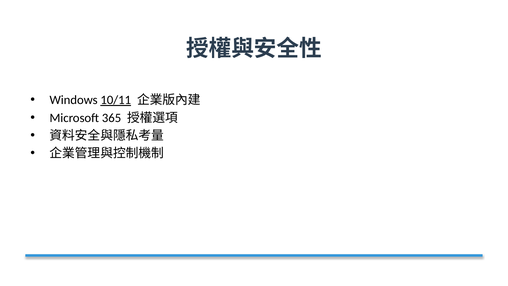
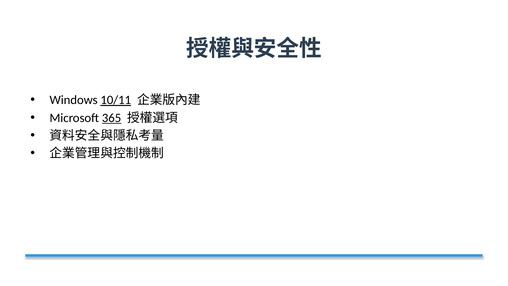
365 underline: none -> present (112, 118)
